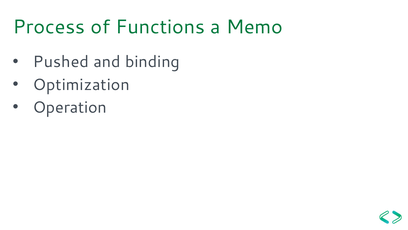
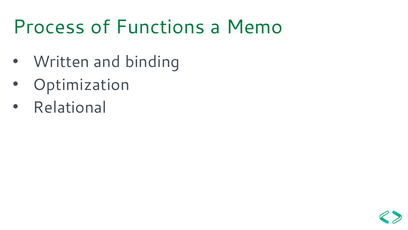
Pushed: Pushed -> Written (61, 62)
Operation: Operation -> Relational (70, 107)
